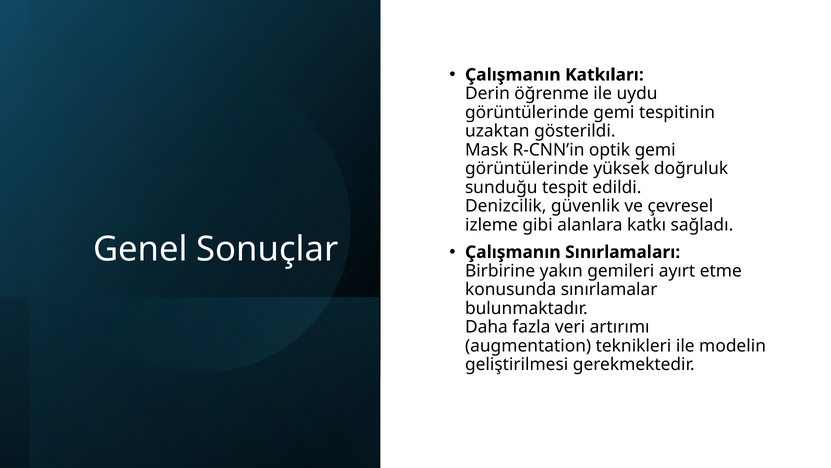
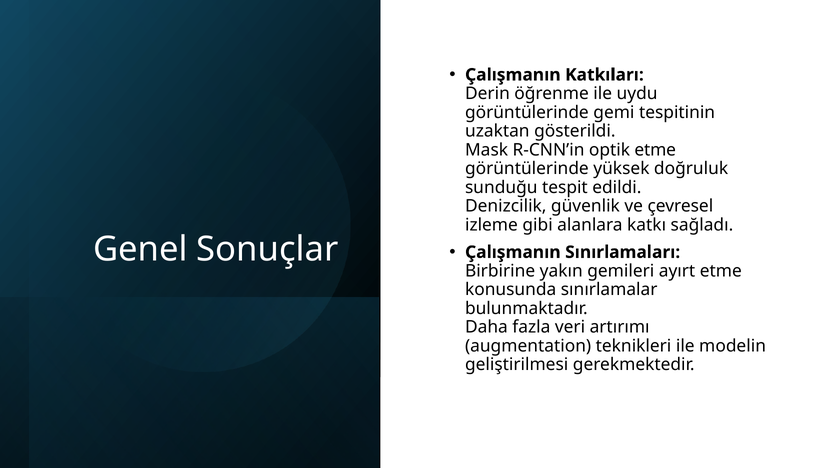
optik gemi: gemi -> etme (655, 150)
